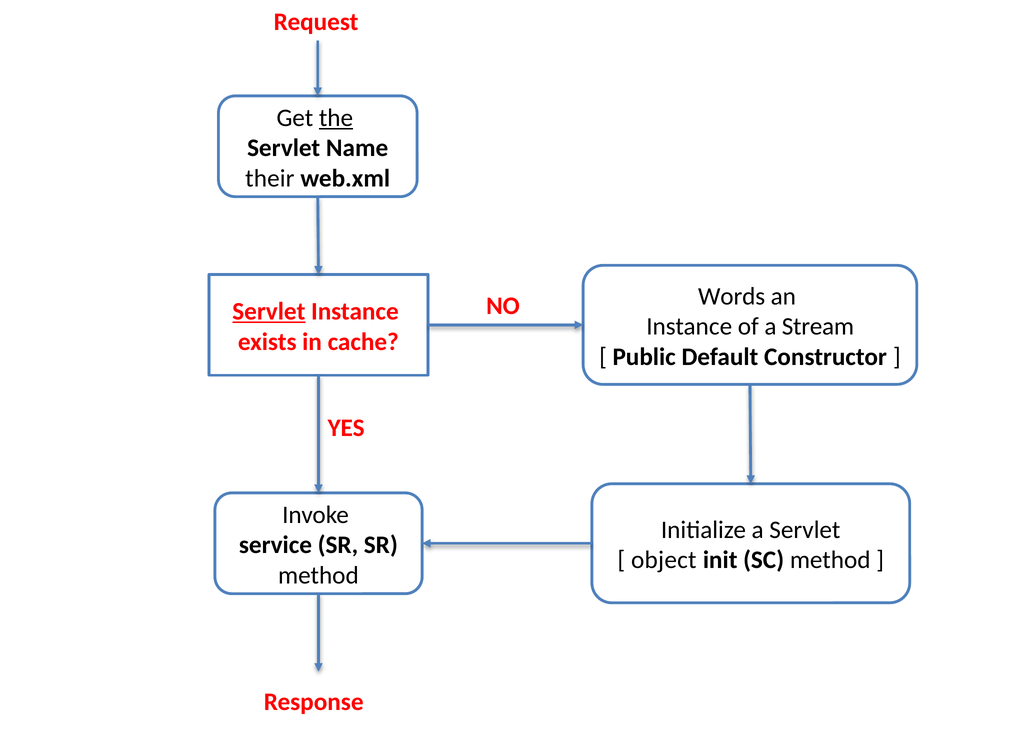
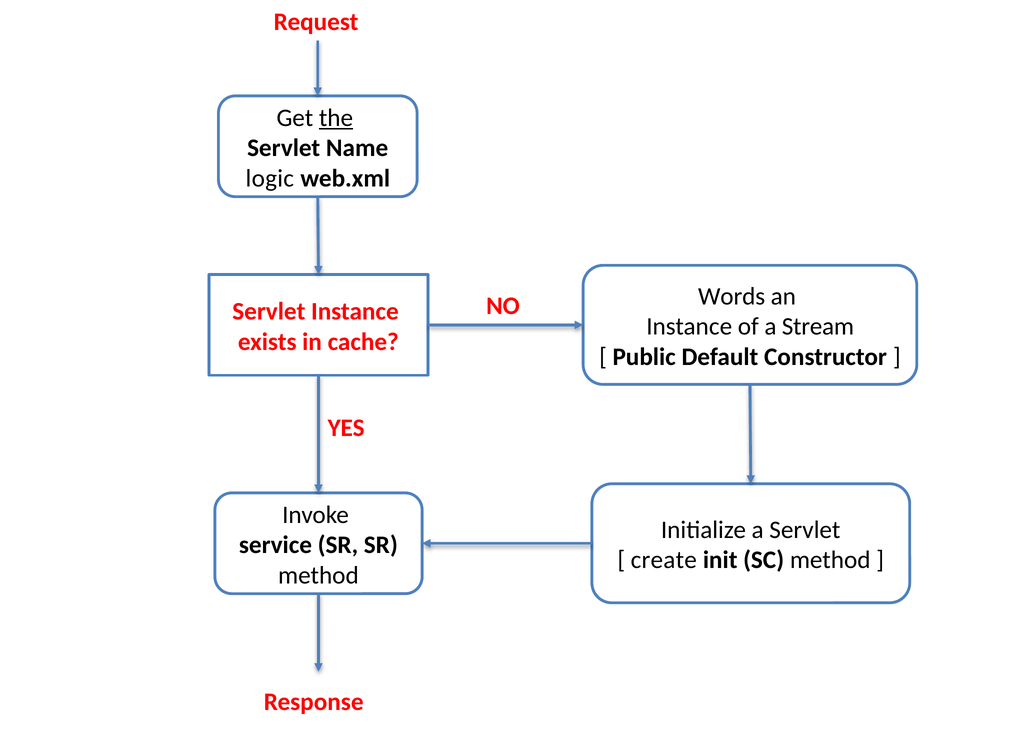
their: their -> logic (270, 178)
Servlet underline: present -> none (269, 312)
object: object -> create (664, 561)
